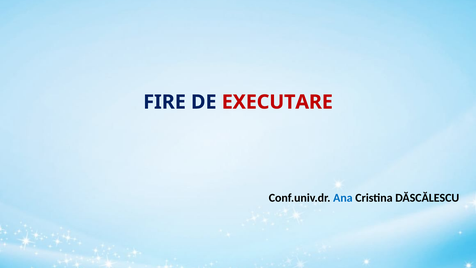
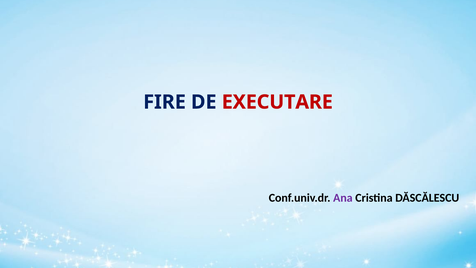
Ana colour: blue -> purple (343, 198)
